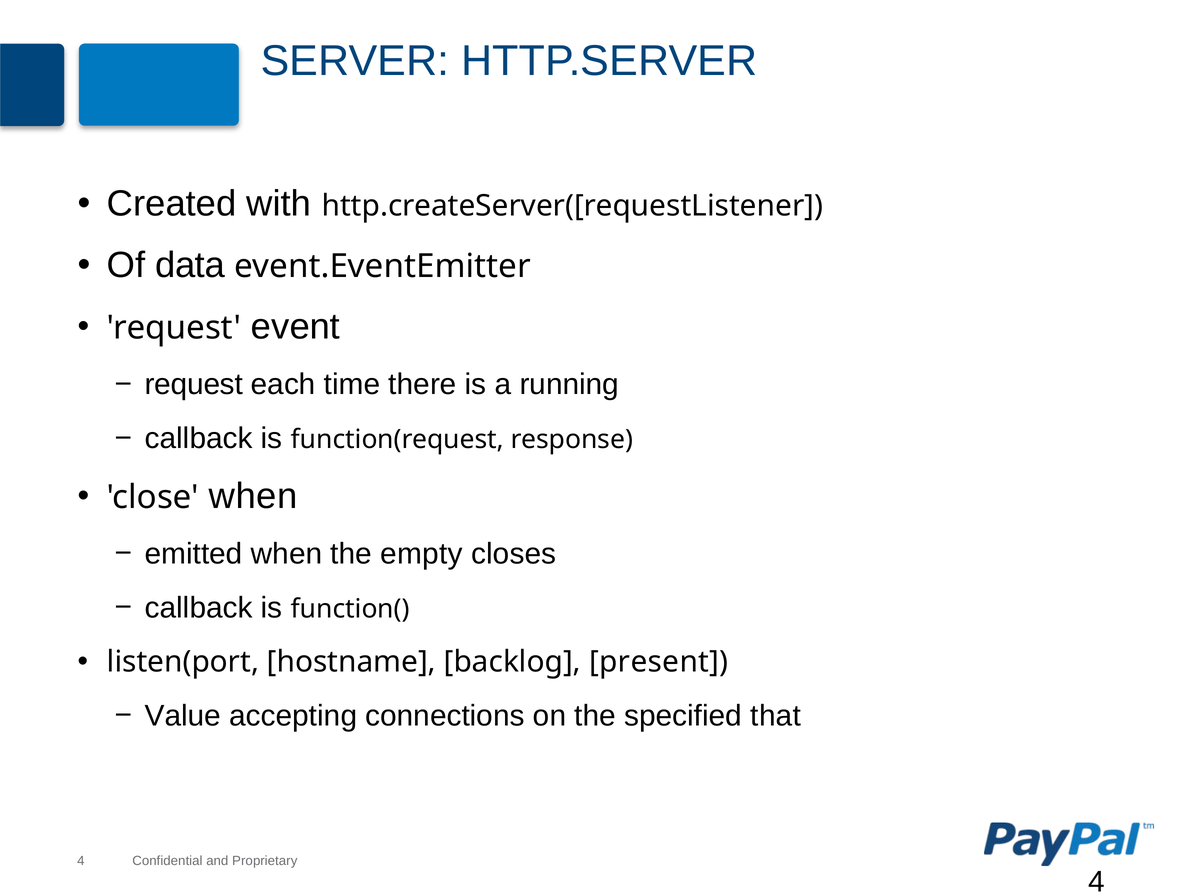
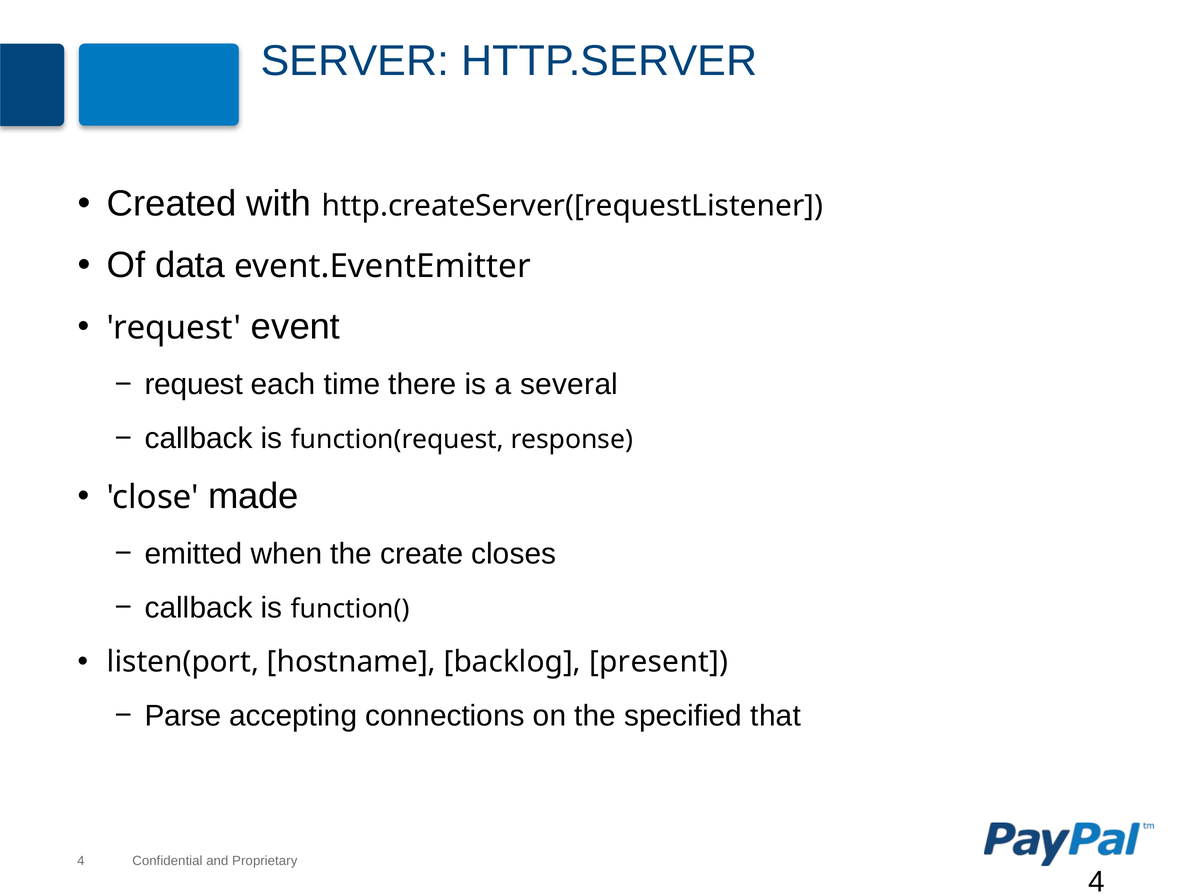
running: running -> several (569, 385)
close when: when -> made (254, 496)
empty: empty -> create (422, 554)
Value: Value -> Parse (183, 716)
